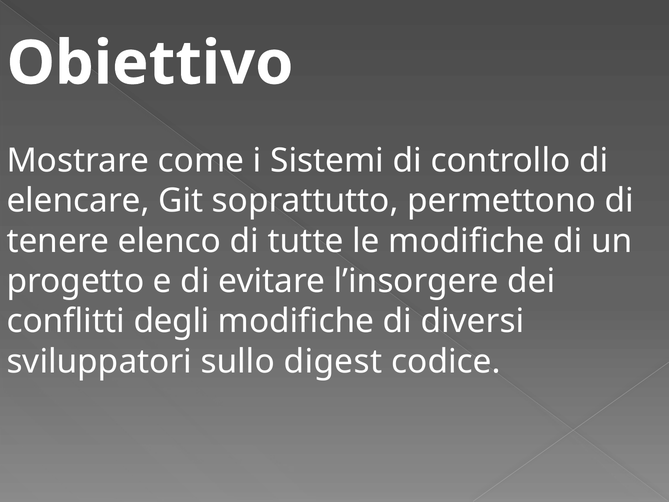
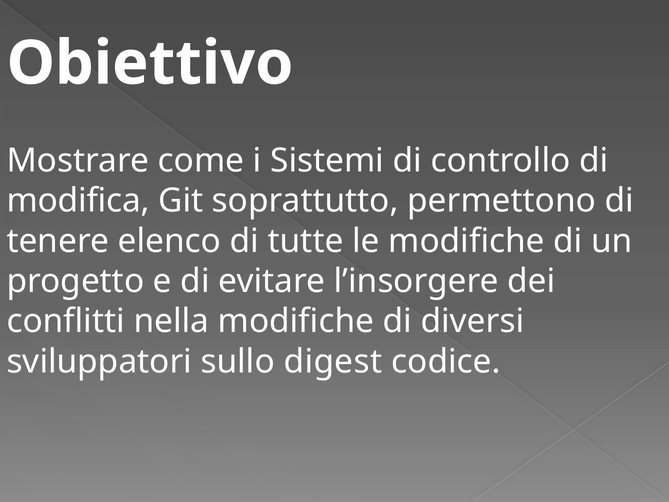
elencare: elencare -> modifica (78, 201)
degli: degli -> nella (171, 321)
